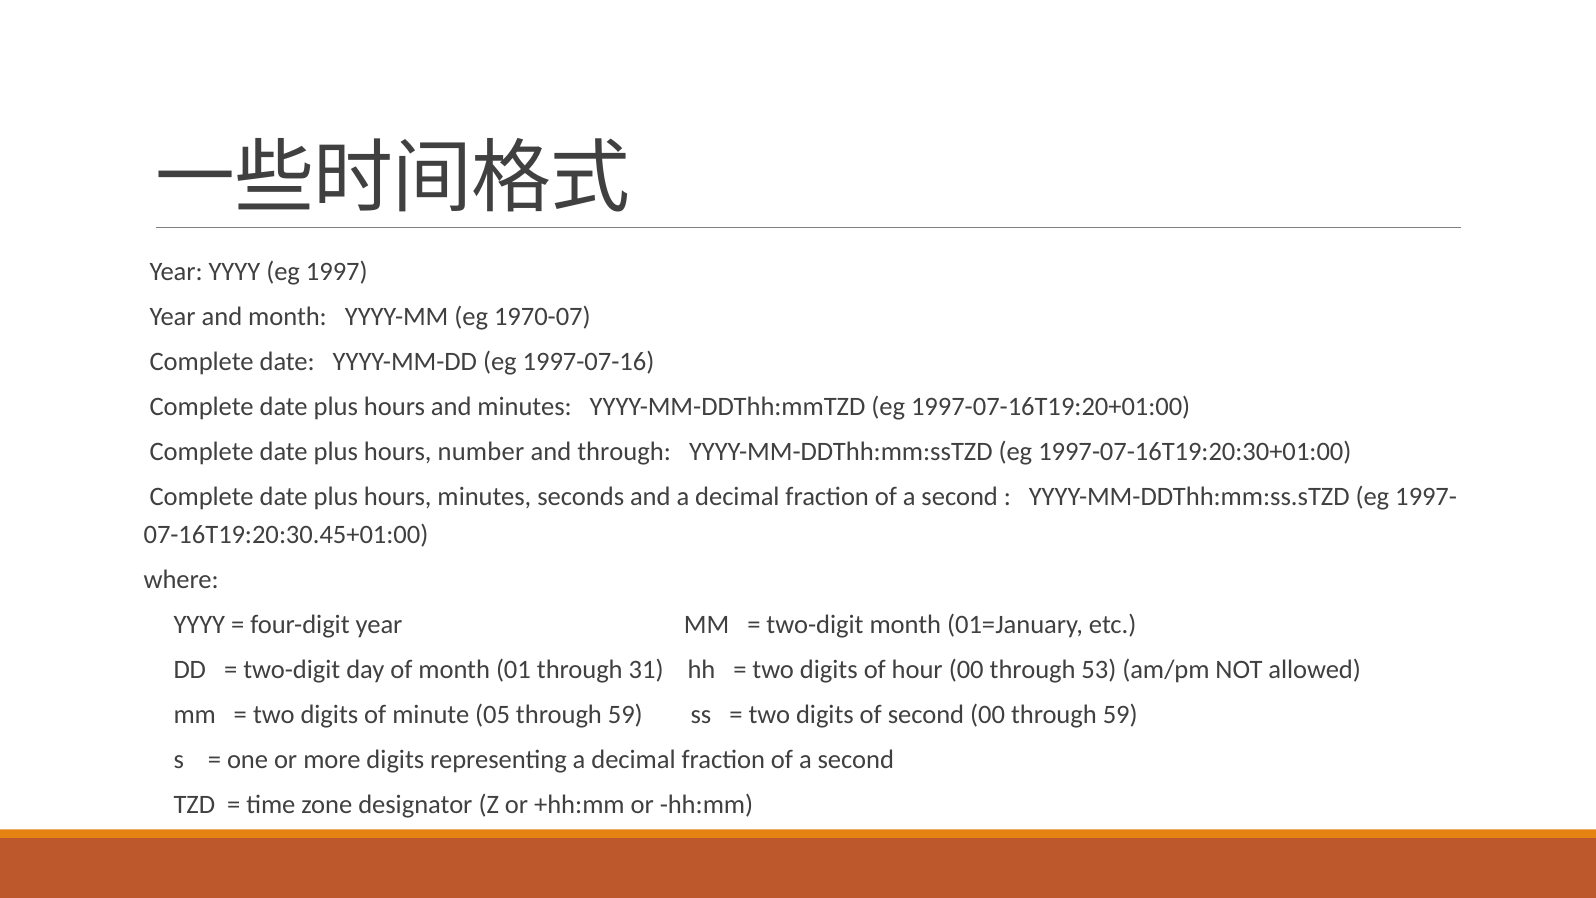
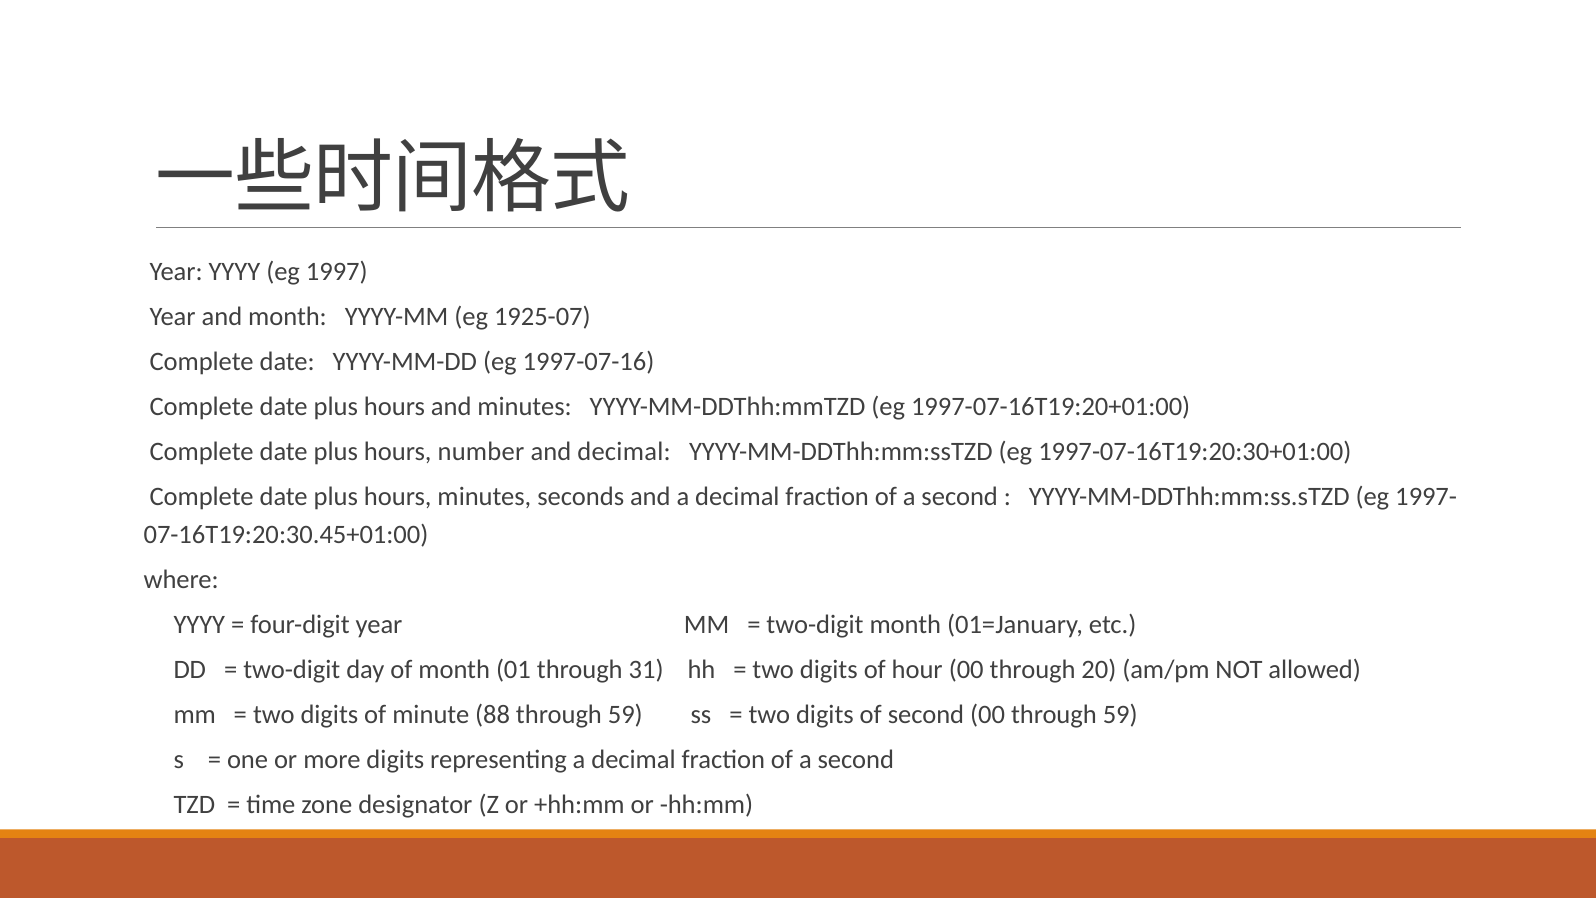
1970-07: 1970-07 -> 1925-07 (542, 317)
and through: through -> decimal (624, 452)
53: 53 -> 20 (1099, 670)
05: 05 -> 88 (493, 715)
